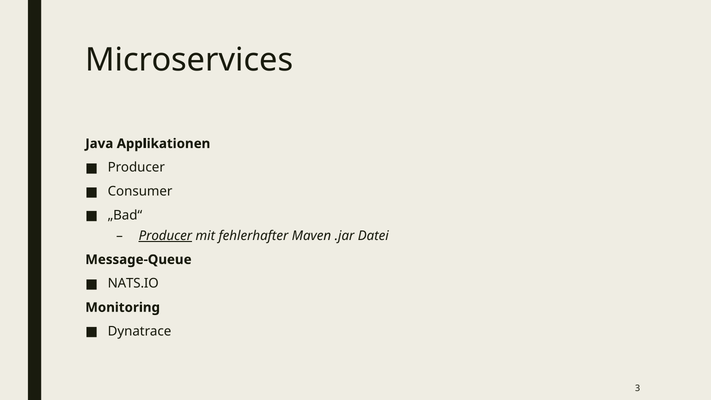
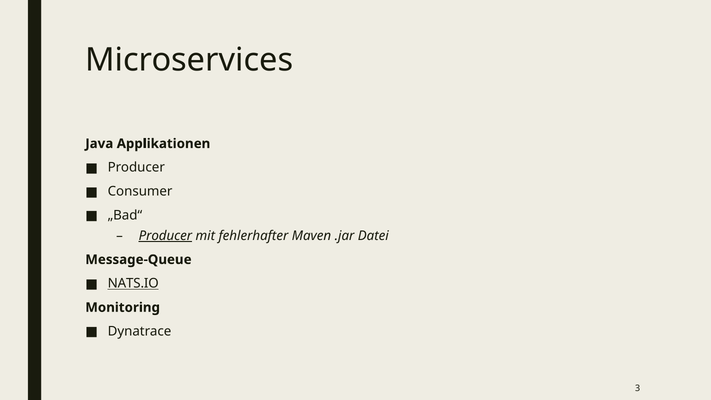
NATS.IO underline: none -> present (133, 283)
